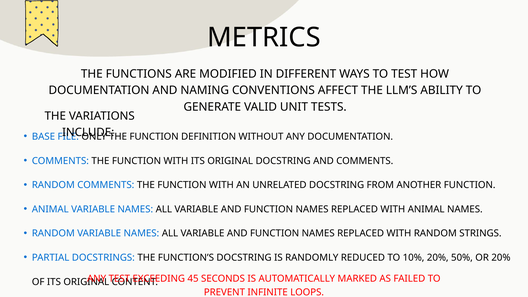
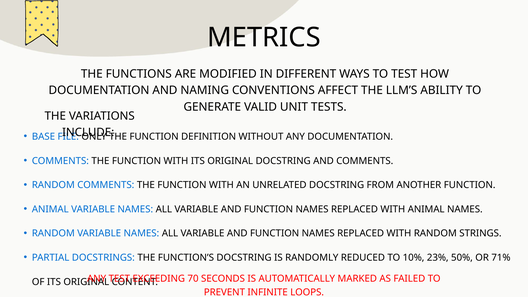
10% 20%: 20% -> 23% (438, 258)
OR 20%: 20% -> 71% (501, 258)
45: 45 -> 70 (193, 279)
